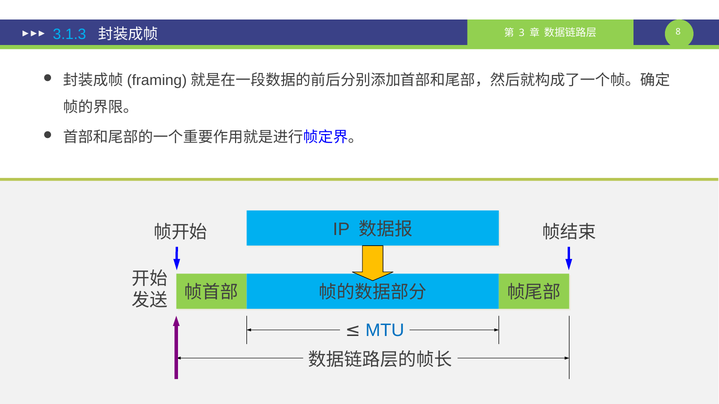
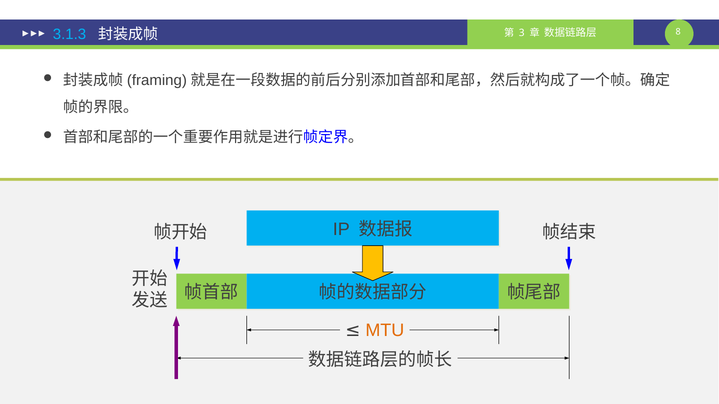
MTU colour: blue -> orange (385, 330)
